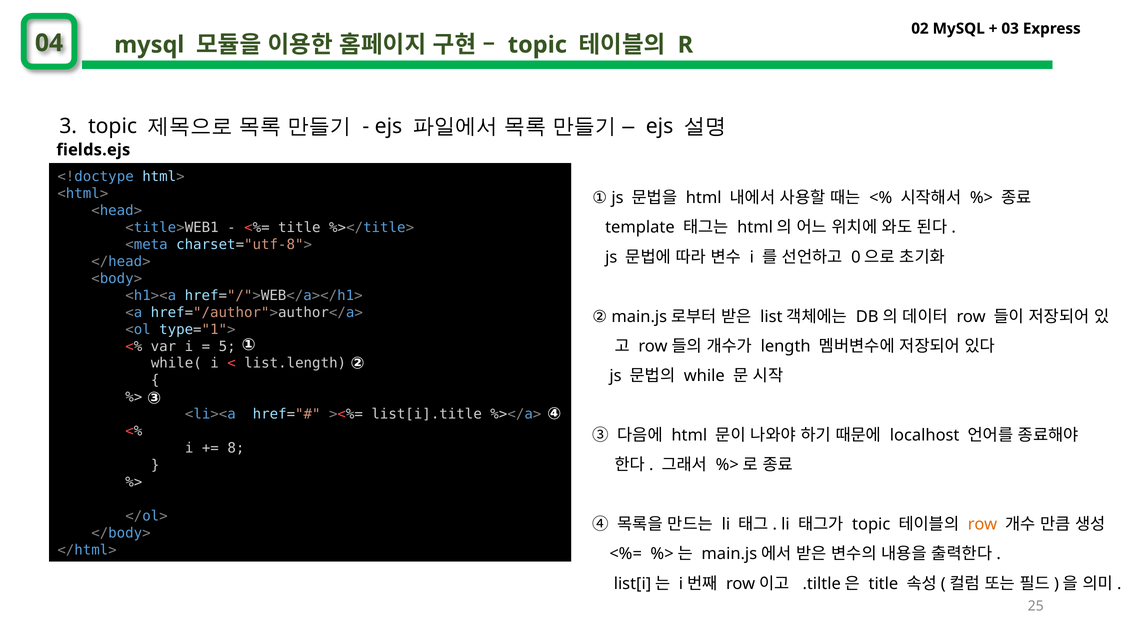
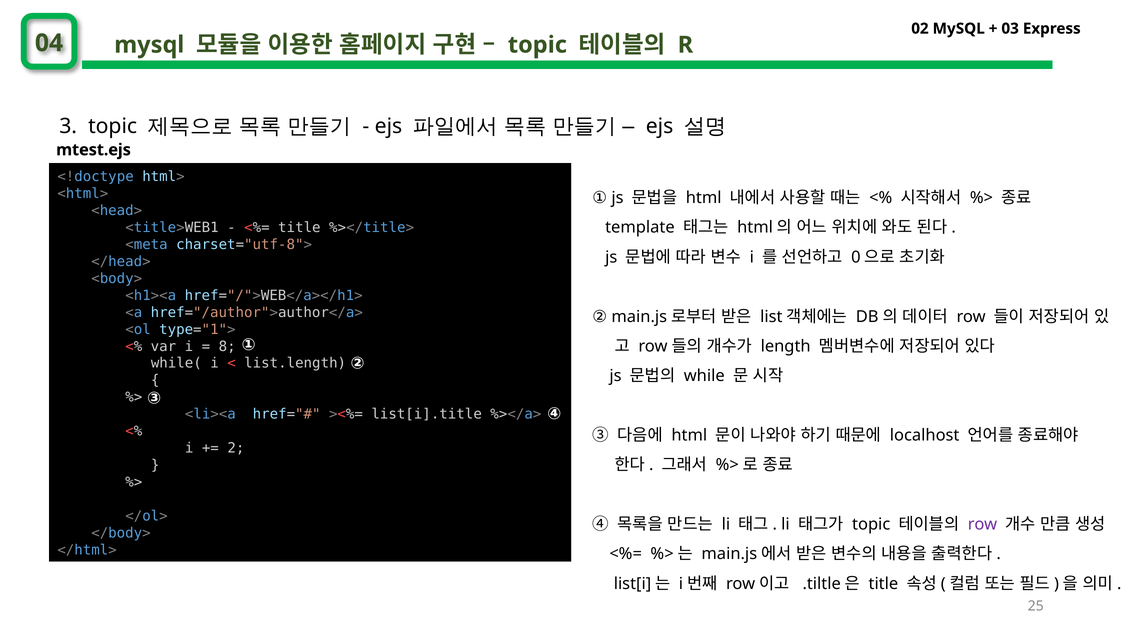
fields.ejs: fields.ejs -> mtest.ejs (93, 150)
5: 5 -> 8 (227, 346)
8: 8 -> 2 (236, 448)
row colour: orange -> purple (982, 524)
